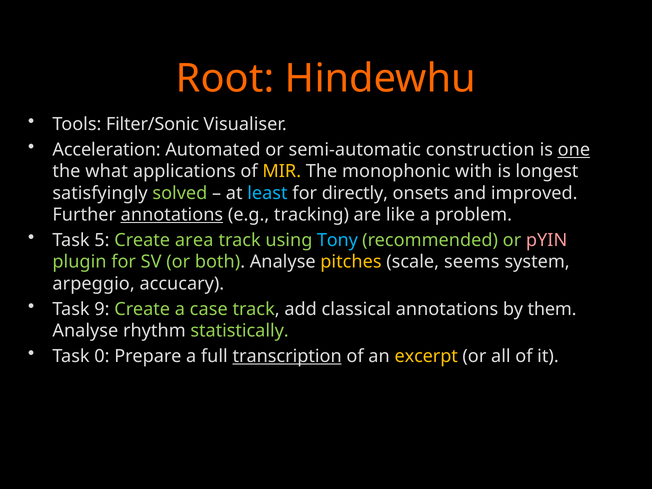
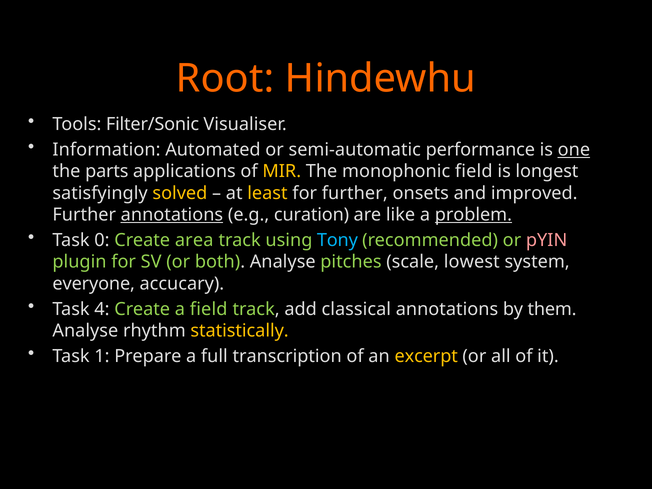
Acceleration: Acceleration -> Information (107, 150)
construction: construction -> performance (480, 150)
what: what -> parts (107, 171)
monophonic with: with -> field (474, 171)
solved colour: light green -> yellow (180, 193)
least colour: light blue -> yellow (267, 193)
for directly: directly -> further (355, 193)
tracking: tracking -> curation (312, 215)
problem underline: none -> present (473, 215)
5: 5 -> 0 (102, 240)
pitches colour: yellow -> light green (351, 262)
seems: seems -> lowest (472, 262)
arpeggio: arpeggio -> everyone (94, 284)
9: 9 -> 4 (102, 309)
a case: case -> field (209, 309)
statistically colour: light green -> yellow (240, 331)
0: 0 -> 1 (102, 356)
transcription underline: present -> none (287, 356)
